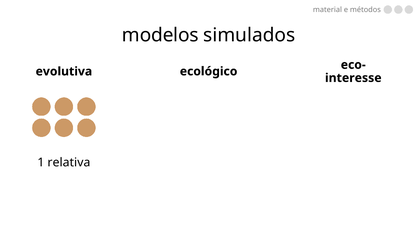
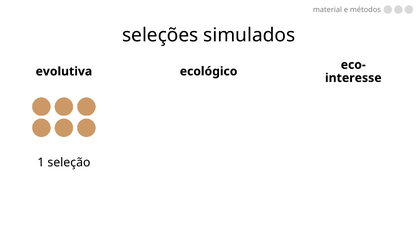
modelos: modelos -> seleções (160, 35)
relativa: relativa -> seleção (69, 162)
